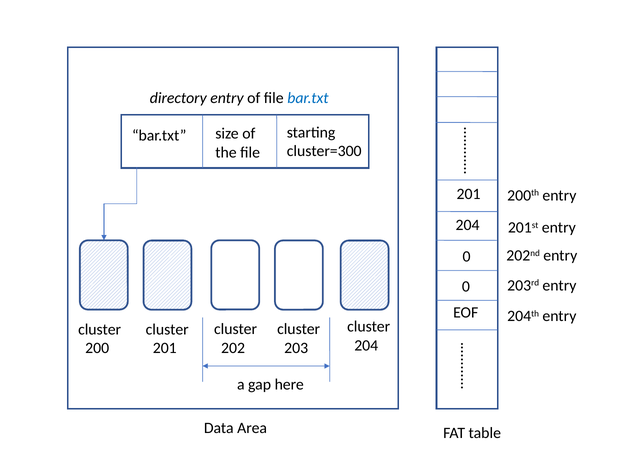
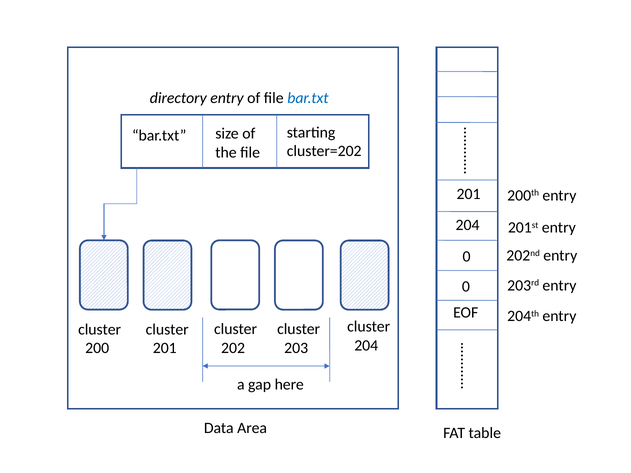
cluster=300: cluster=300 -> cluster=202 (324, 151)
